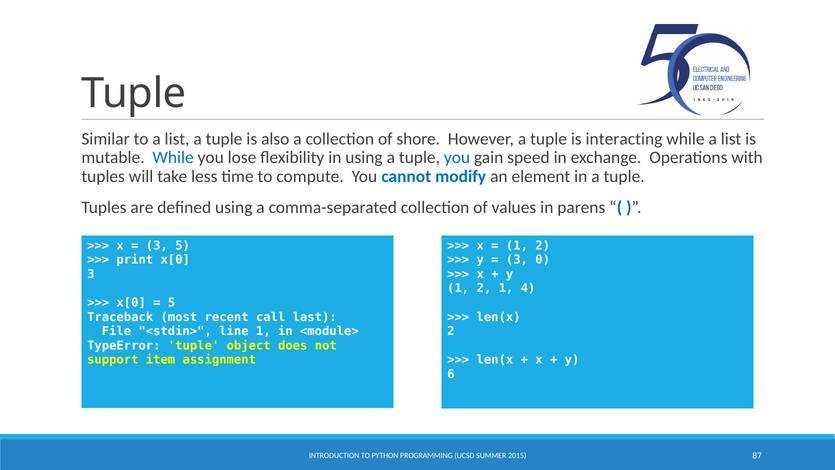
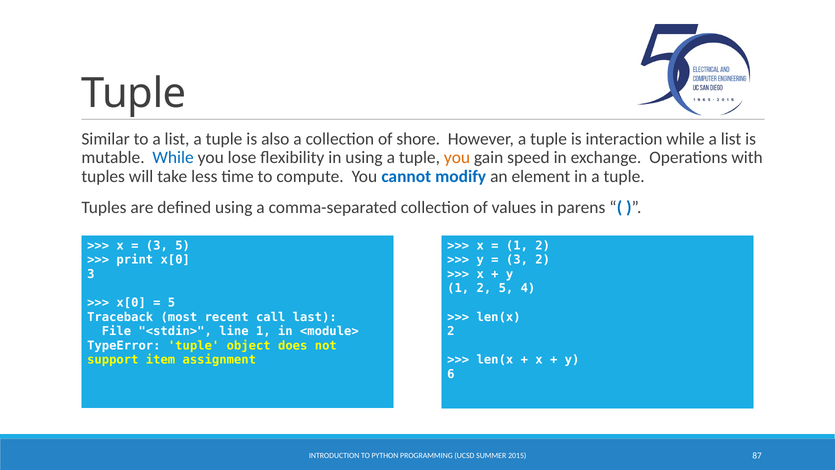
interacting: interacting -> interaction (624, 139)
you colour: blue -> orange (457, 158)
3 0: 0 -> 2 (543, 260)
2 1: 1 -> 5 (506, 288)
